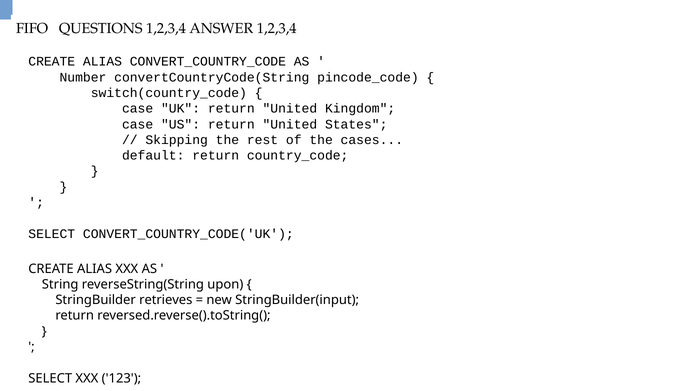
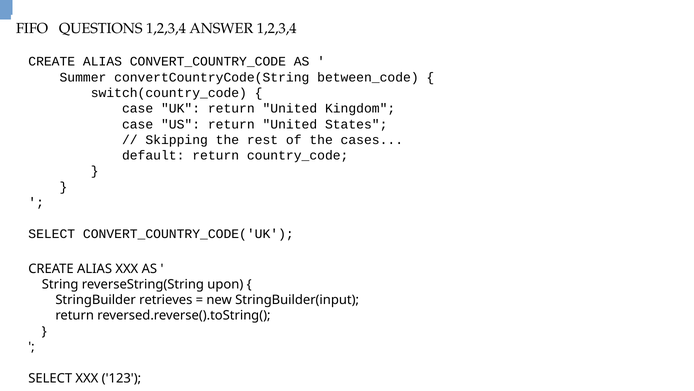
Number: Number -> Summer (83, 77)
pincode_code: pincode_code -> between_code (368, 77)
